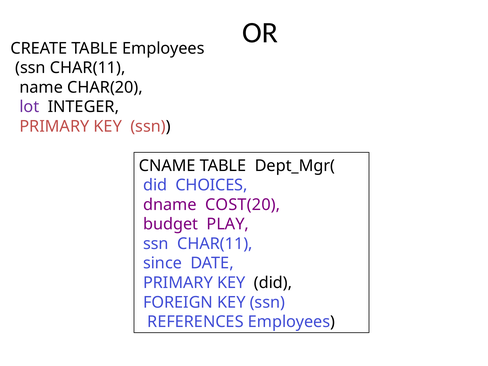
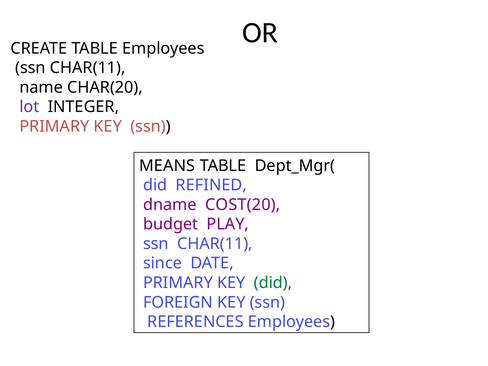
CNAME: CNAME -> MEANS (167, 166)
CHOICES: CHOICES -> REFINED (211, 185)
did colour: black -> green (273, 283)
